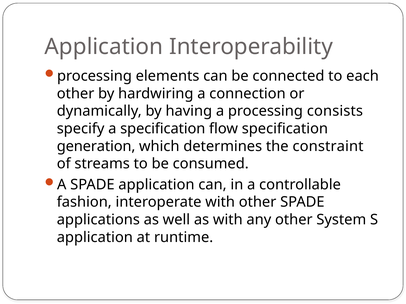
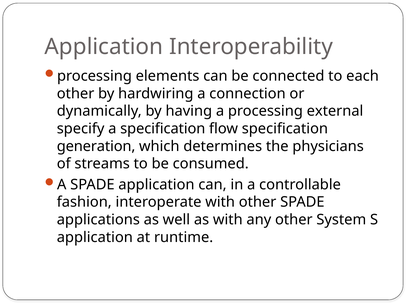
consists: consists -> external (335, 111)
constraint: constraint -> physicians (328, 146)
